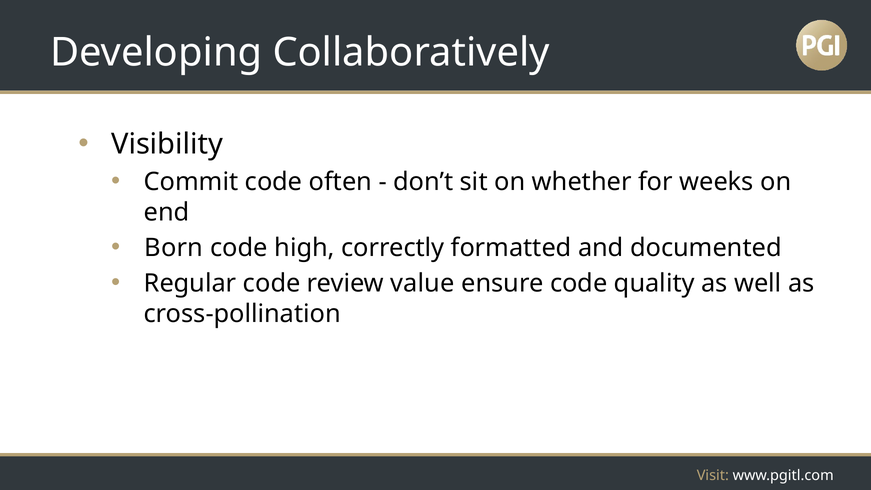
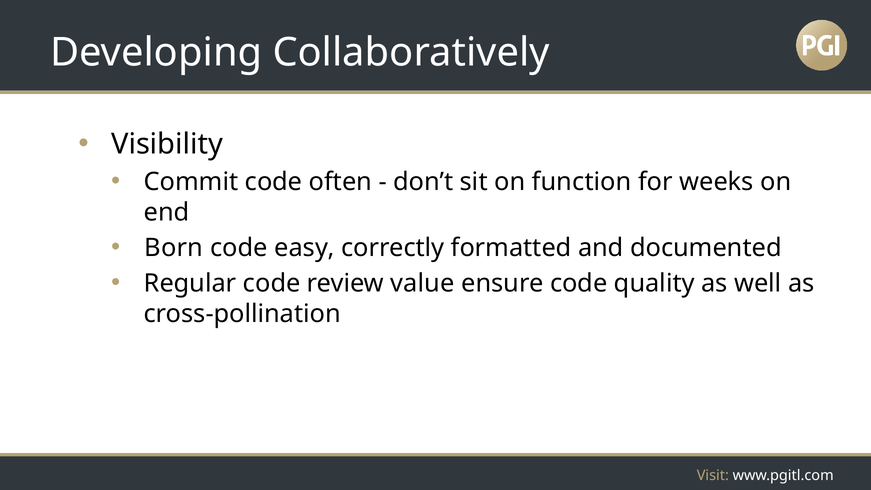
whether: whether -> function (582, 182)
high: high -> easy (305, 248)
